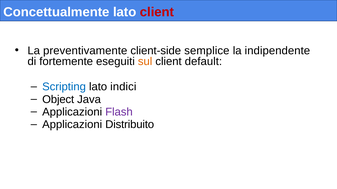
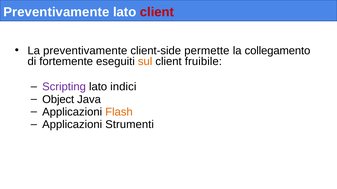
Concettualmente: Concettualmente -> Preventivamente (56, 12)
semplice: semplice -> permette (207, 51)
indipendente: indipendente -> collegamento (277, 51)
default: default -> fruibile (203, 62)
Scripting colour: blue -> purple (64, 87)
Flash colour: purple -> orange (119, 112)
Distribuito: Distribuito -> Strumenti (130, 125)
